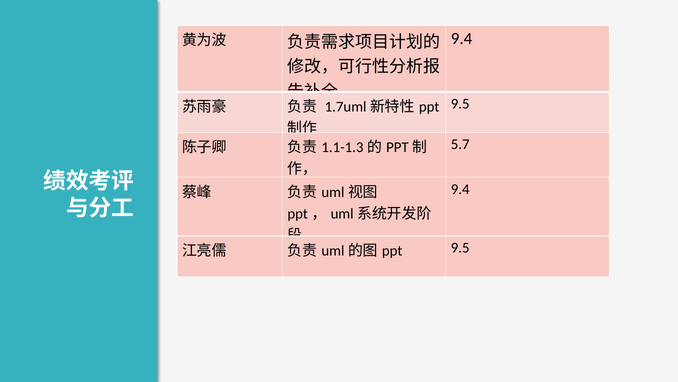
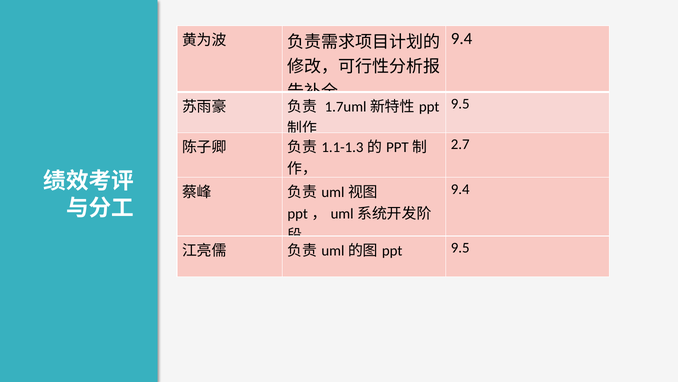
5.7: 5.7 -> 2.7 (460, 144)
